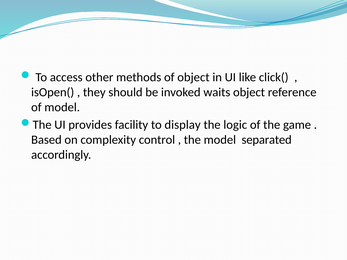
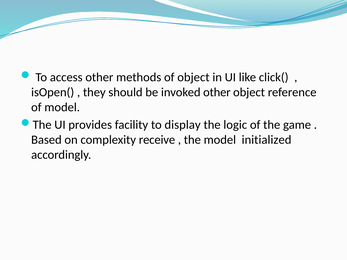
invoked waits: waits -> other (217, 92)
control: control -> receive (157, 140)
separated: separated -> initialized (267, 140)
